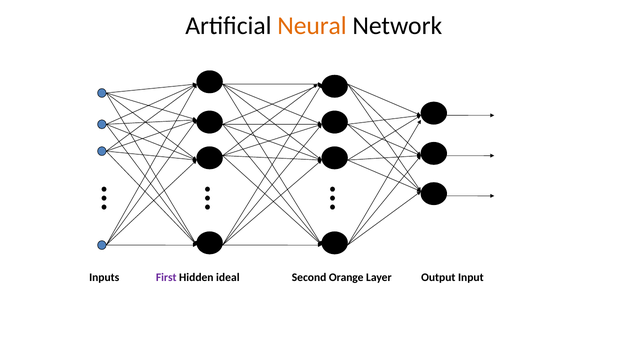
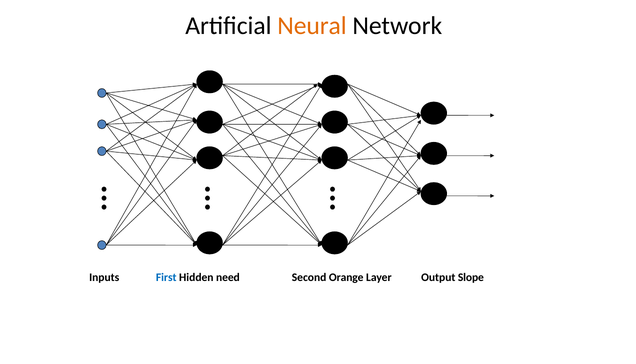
First colour: purple -> blue (166, 277)
ideal: ideal -> need (228, 277)
Input: Input -> Slope (471, 277)
